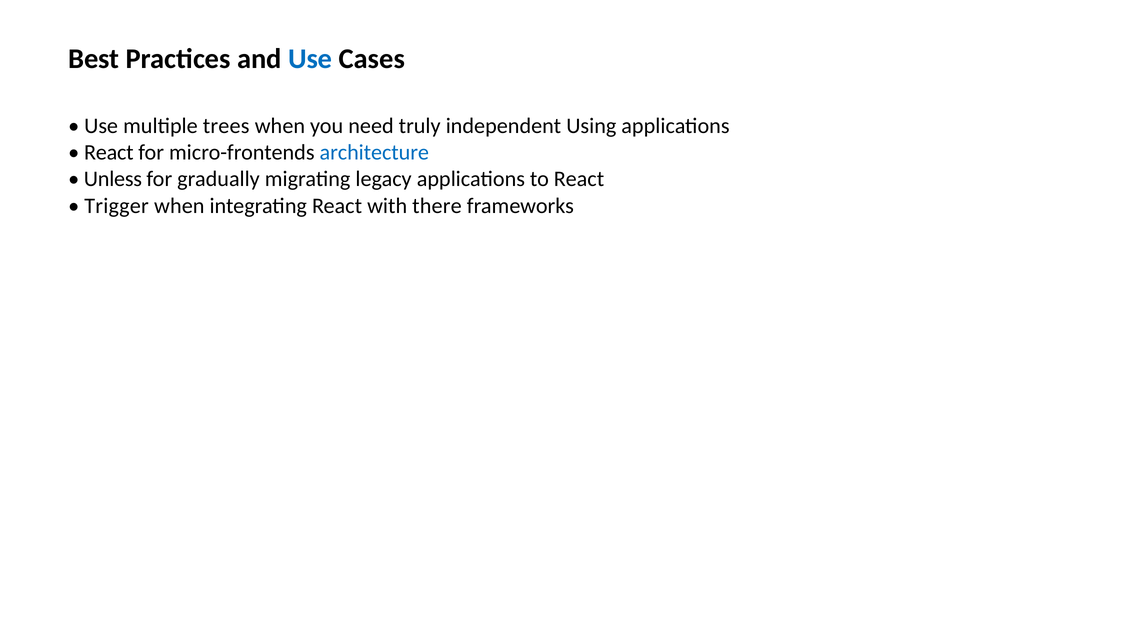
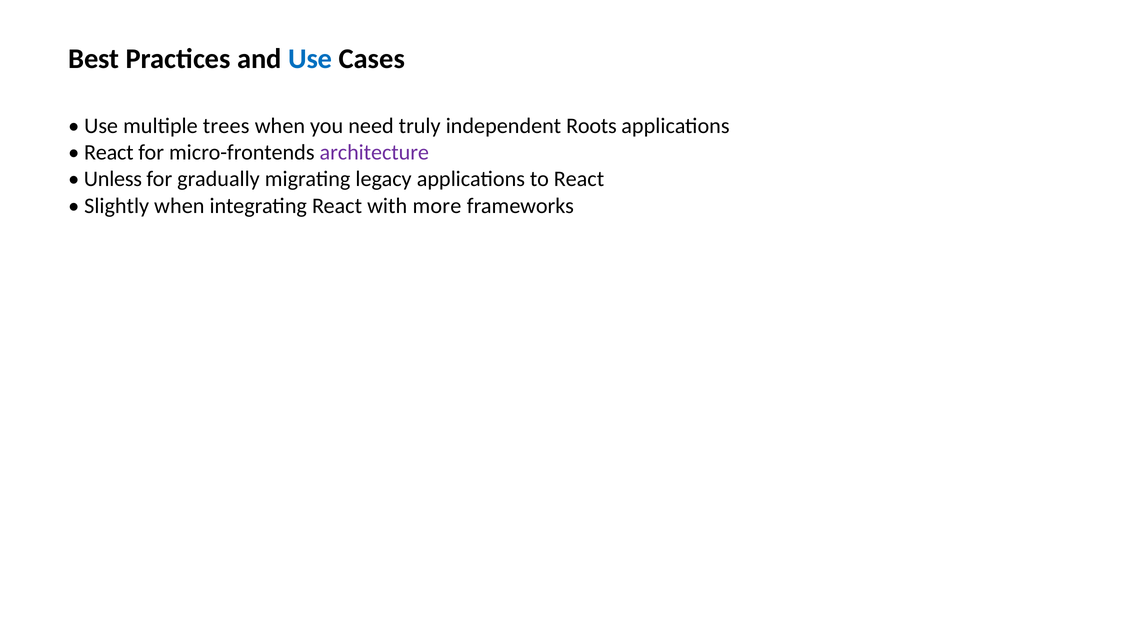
Using: Using -> Roots (591, 126)
architecture colour: blue -> purple (374, 153)
Trigger: Trigger -> Slightly (117, 206)
there: there -> more (437, 206)
